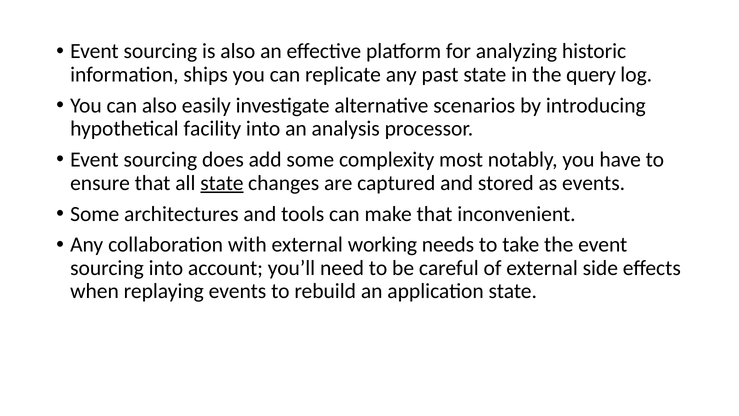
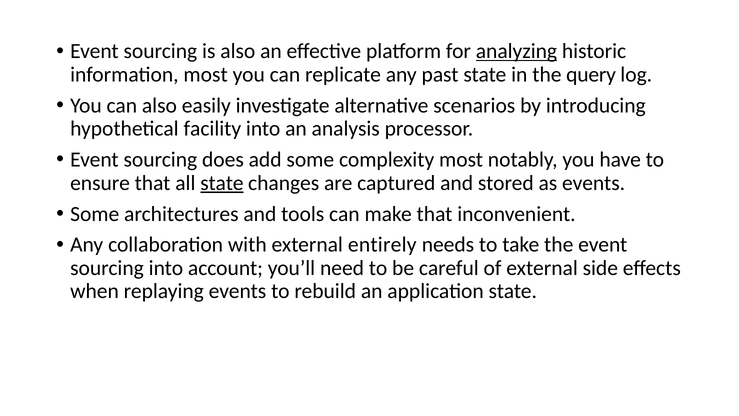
analyzing underline: none -> present (516, 51)
information ships: ships -> most (206, 74)
working: working -> entirely (382, 245)
